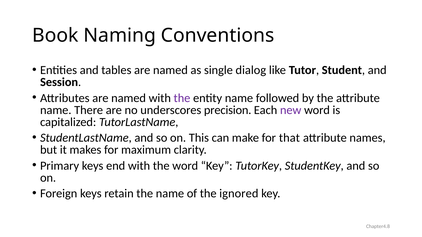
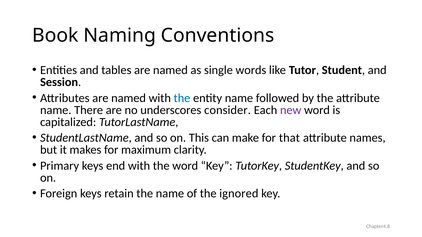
dialog: dialog -> words (251, 70)
the colour: purple -> blue (182, 98)
precision: precision -> consider (228, 110)
